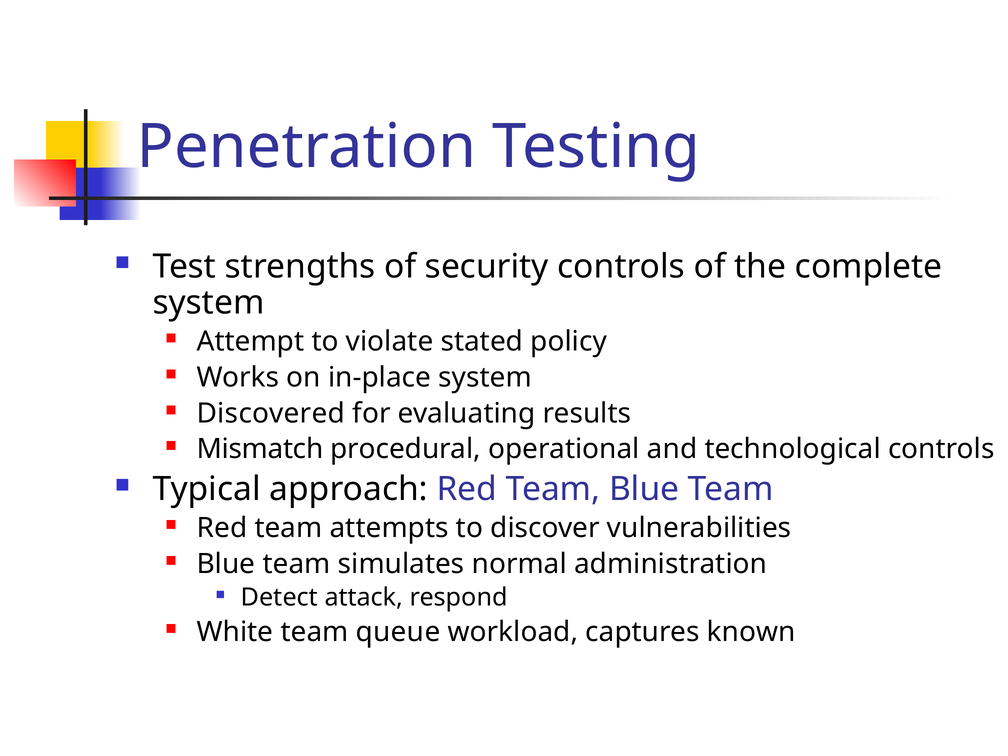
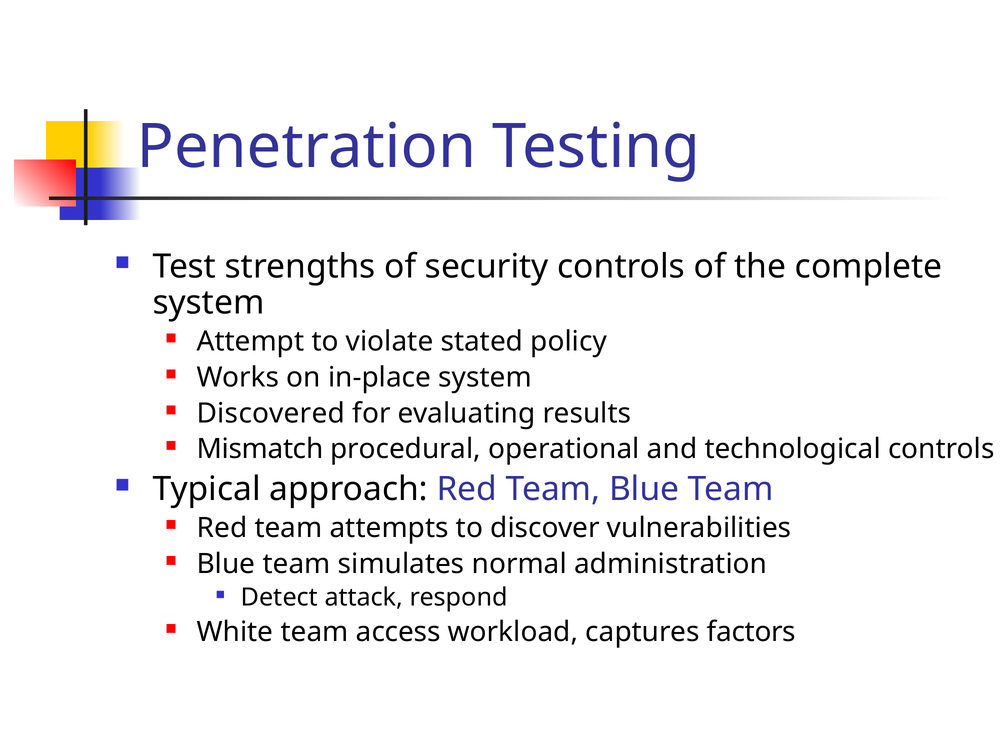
queue: queue -> access (398, 632)
known: known -> factors (751, 632)
